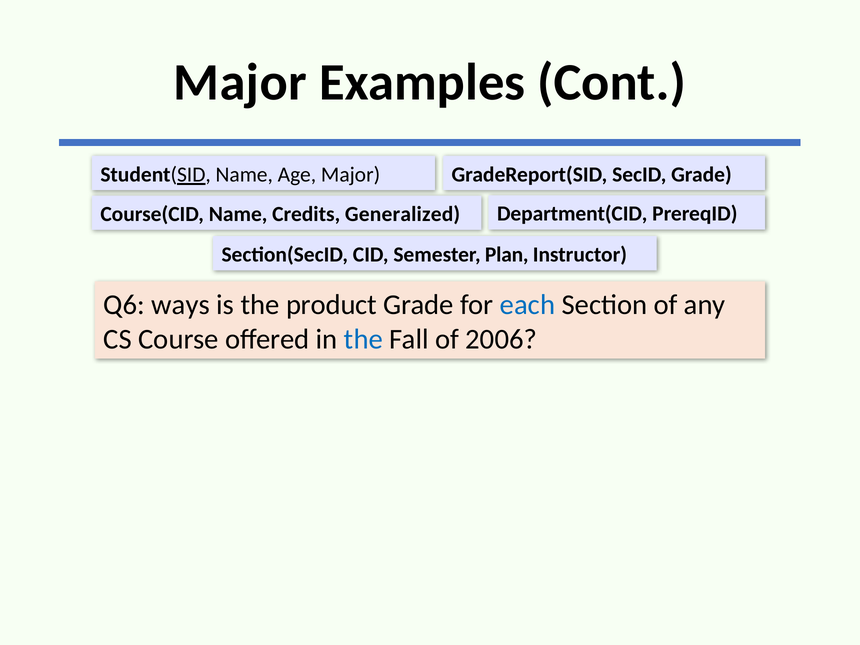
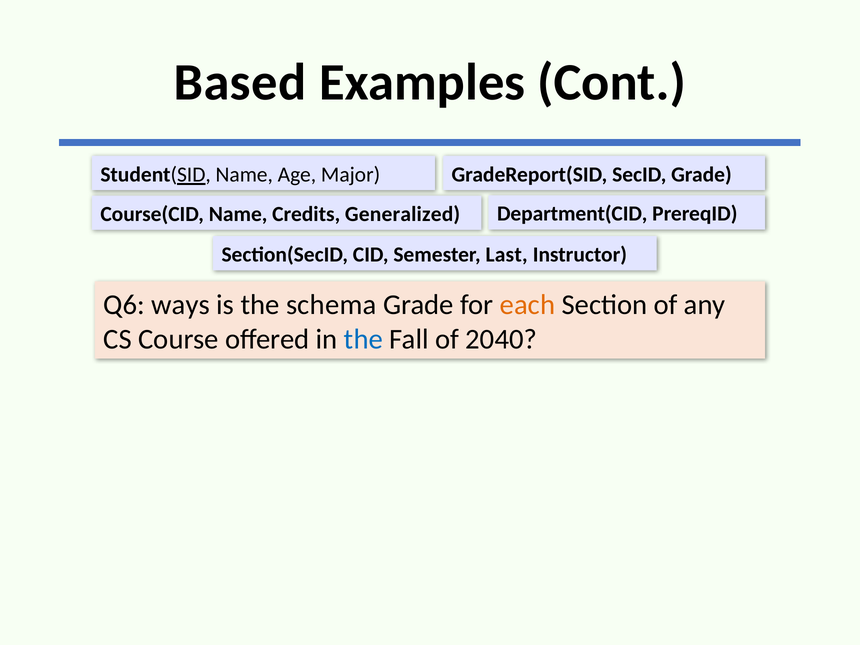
Major: Major -> Based (240, 82)
Plan: Plan -> Last (507, 255)
product: product -> schema (331, 305)
each colour: blue -> orange (528, 305)
2006: 2006 -> 2040 (501, 339)
